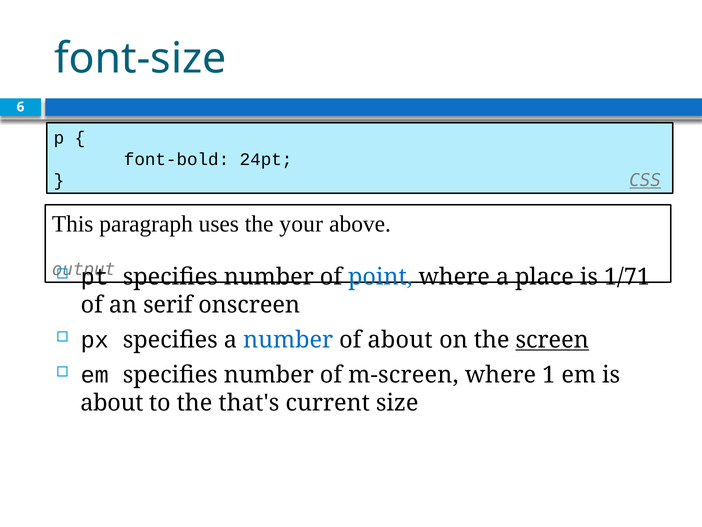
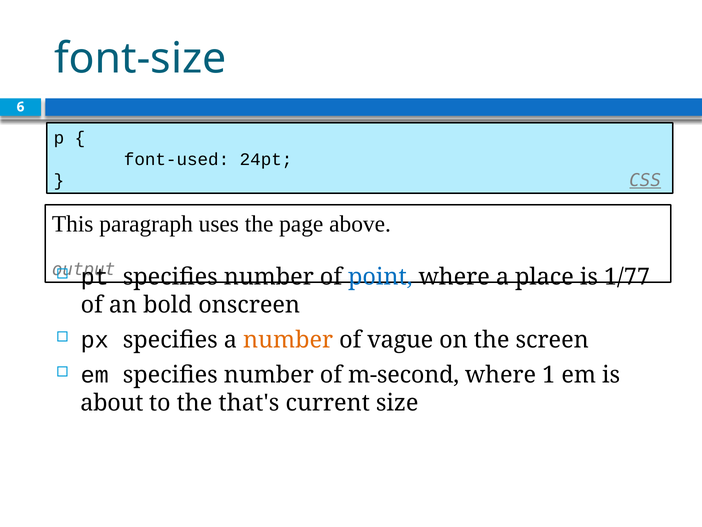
font-bold: font-bold -> font-used (177, 159)
your: your -> page (301, 224)
1/71: 1/71 -> 1/77 (627, 277)
serif: serif -> bold (168, 305)
number colour: blue -> orange (288, 340)
of about: about -> vague (400, 340)
screen underline: present -> none (552, 340)
m-screen: m-screen -> m-second (404, 374)
